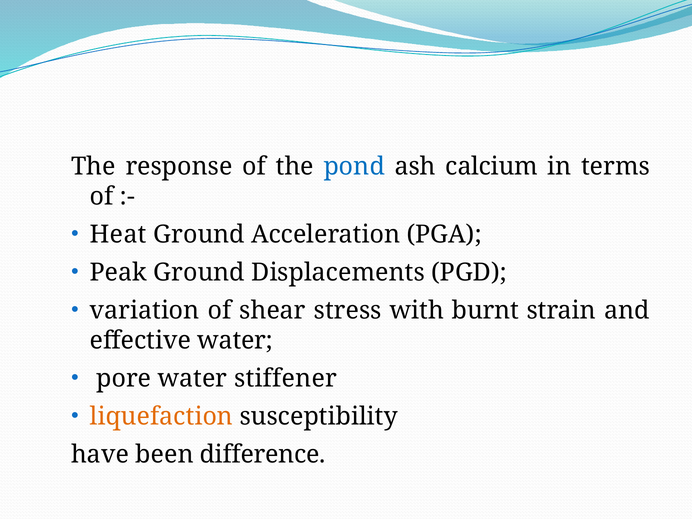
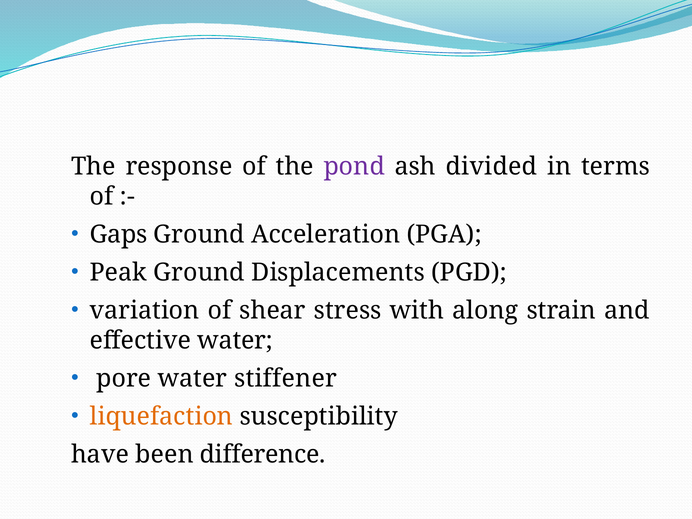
pond colour: blue -> purple (354, 167)
calcium: calcium -> divided (491, 167)
Heat: Heat -> Gaps (119, 235)
burnt: burnt -> along (485, 311)
